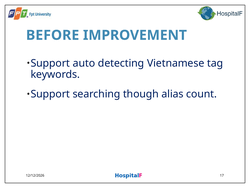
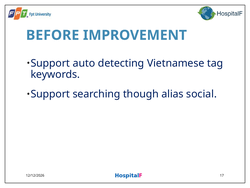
count: count -> social (202, 94)
